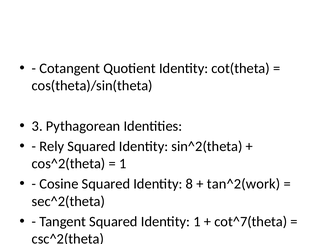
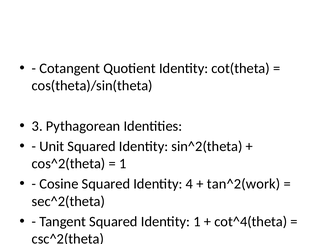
Rely: Rely -> Unit (52, 146)
8: 8 -> 4 (189, 184)
cot^7(theta: cot^7(theta -> cot^4(theta (251, 221)
